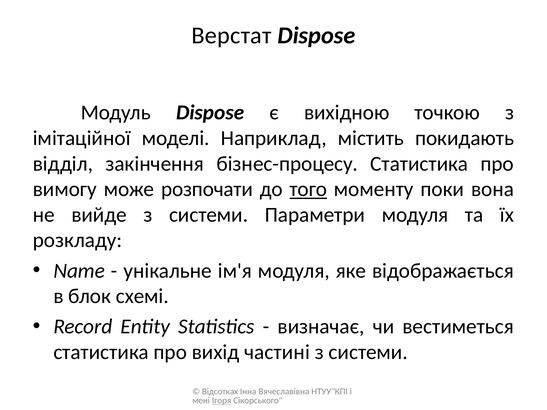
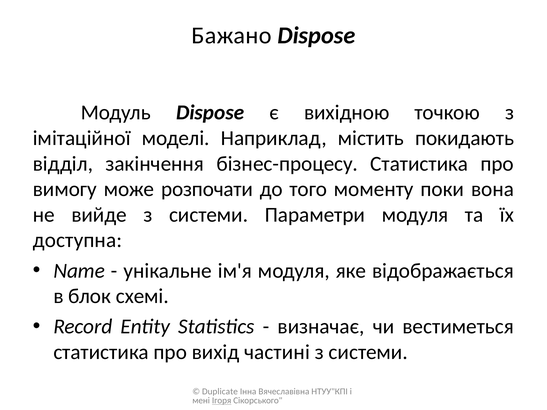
Верстат: Верстат -> Бажано (232, 35)
того underline: present -> none (308, 189)
розкладу: розкладу -> доступна (77, 240)
Відсотках: Відсотках -> Duplicate (220, 392)
